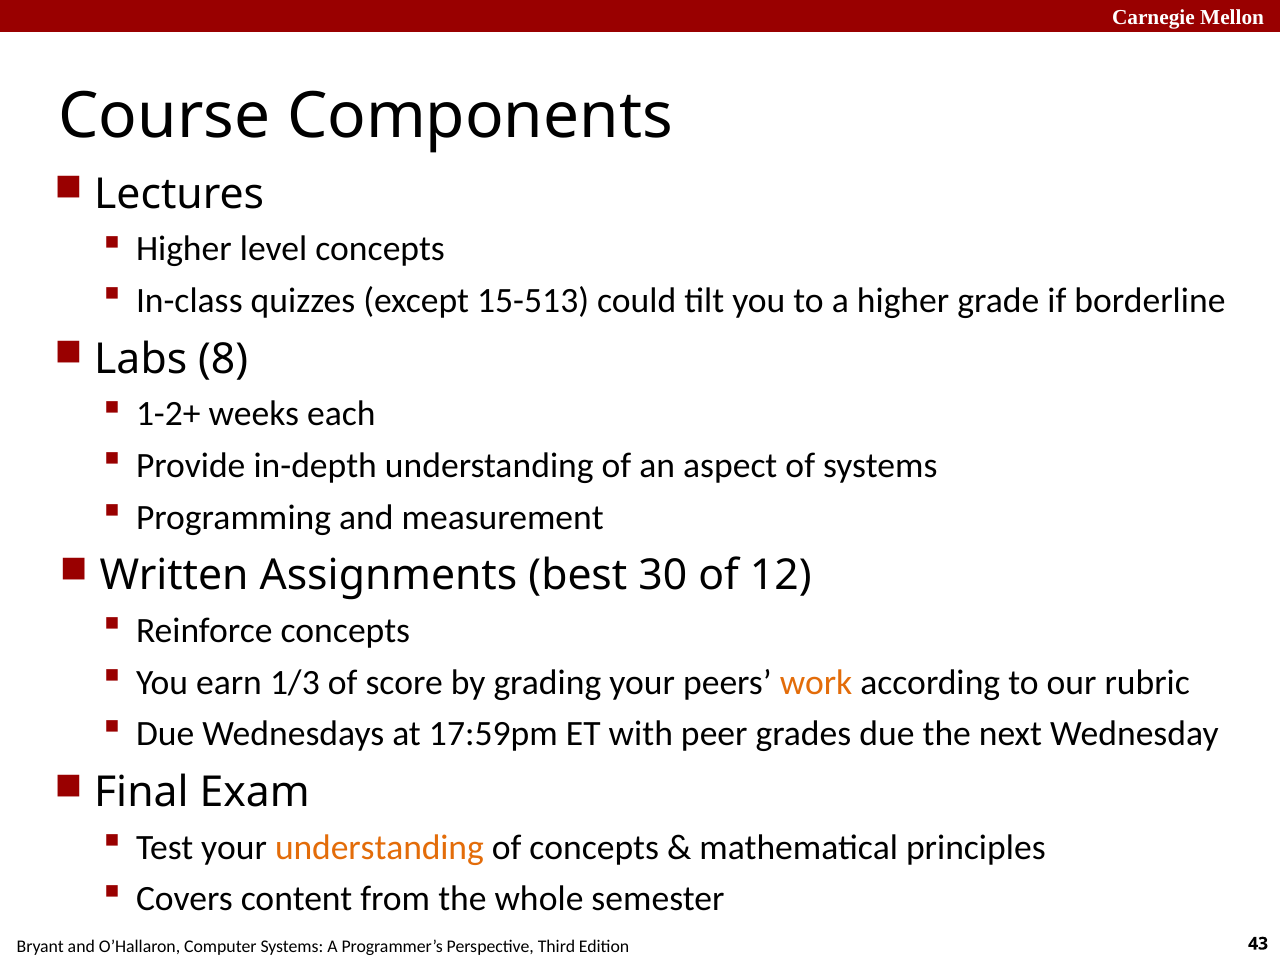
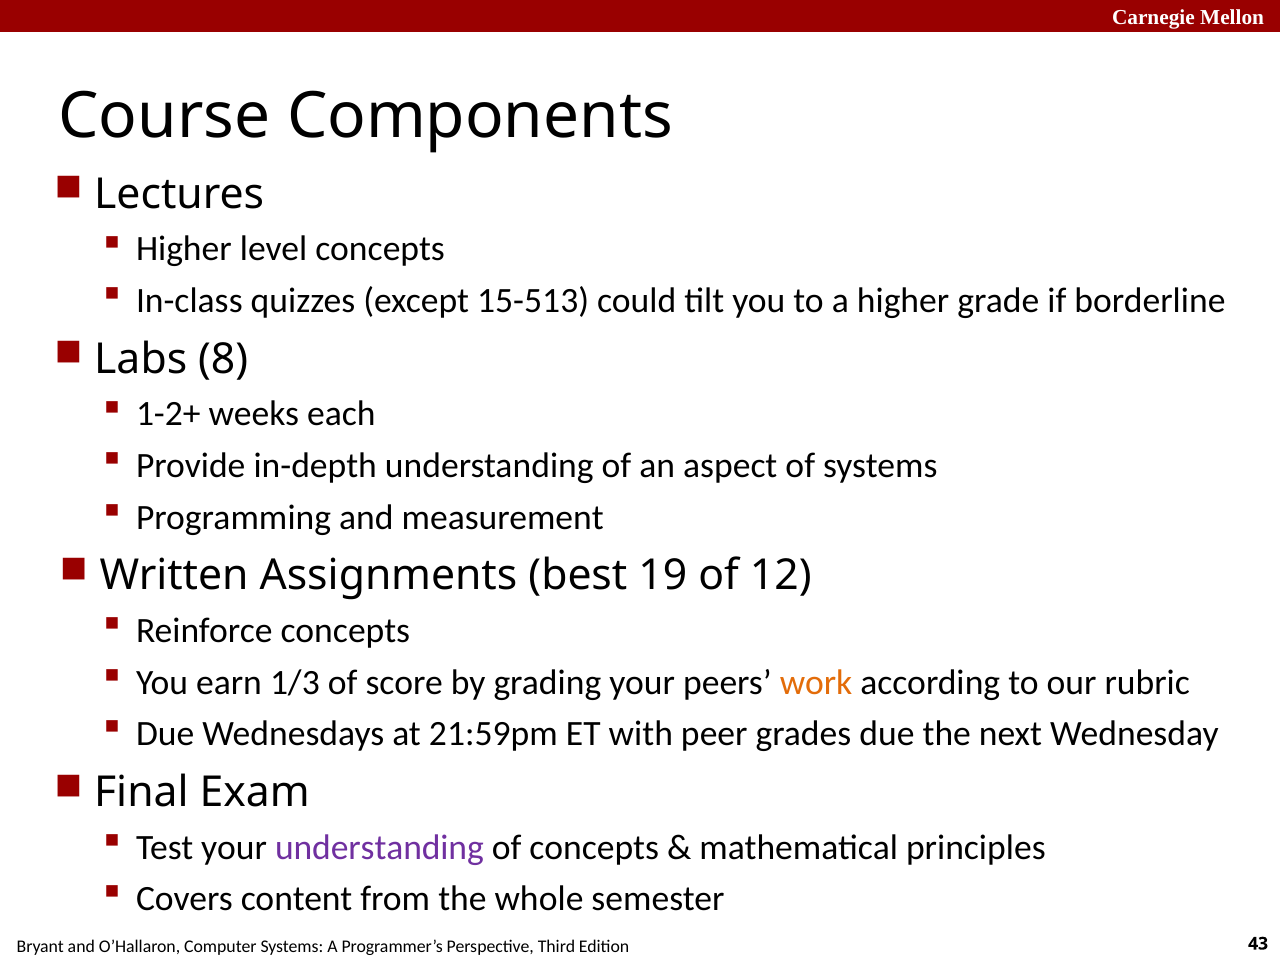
30: 30 -> 19 (663, 575)
17:59pm: 17:59pm -> 21:59pm (493, 734)
understanding colour: orange -> purple (379, 847)
